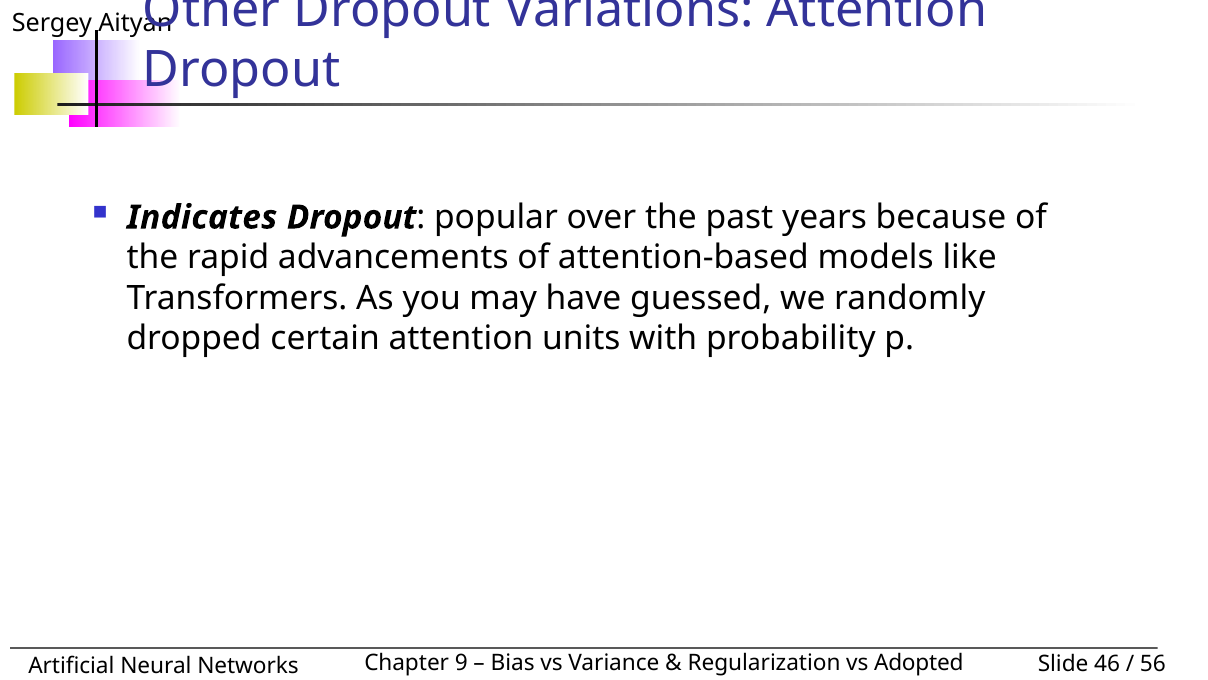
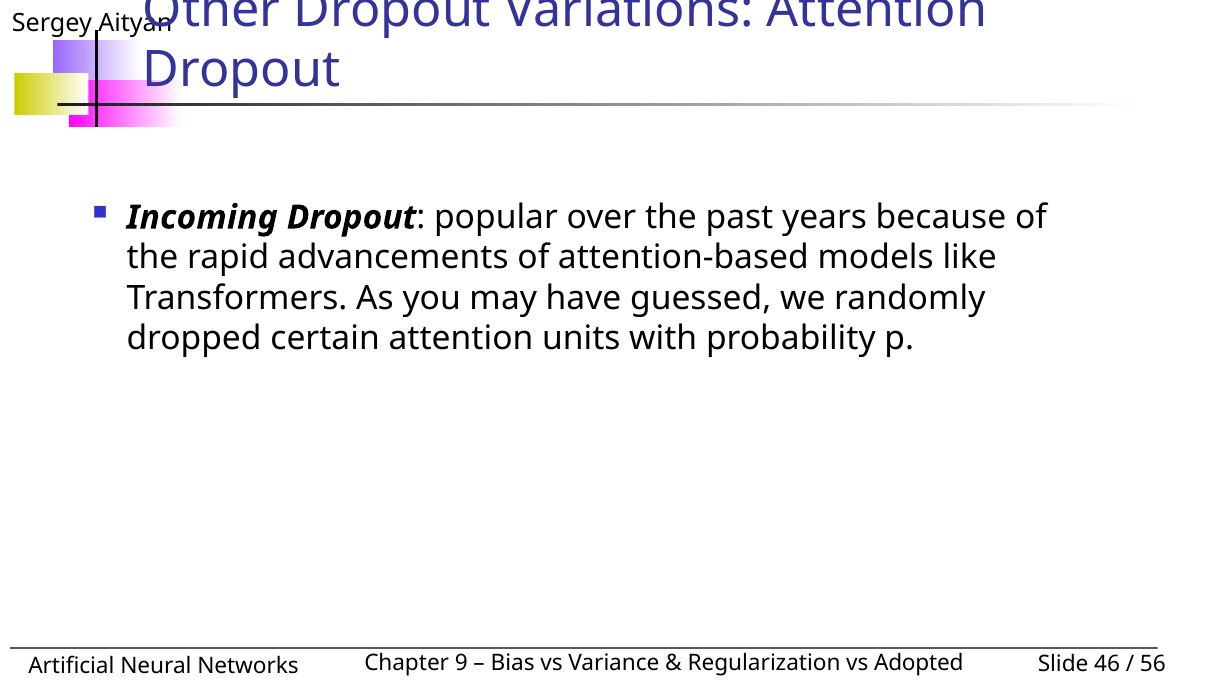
Indicates: Indicates -> Incoming (202, 217)
